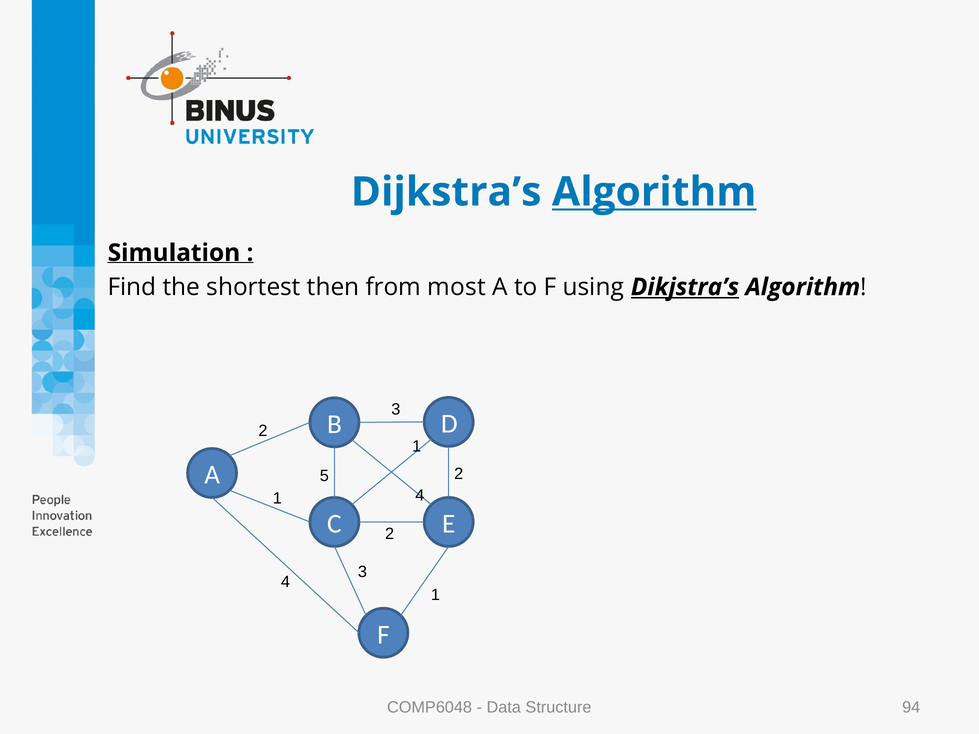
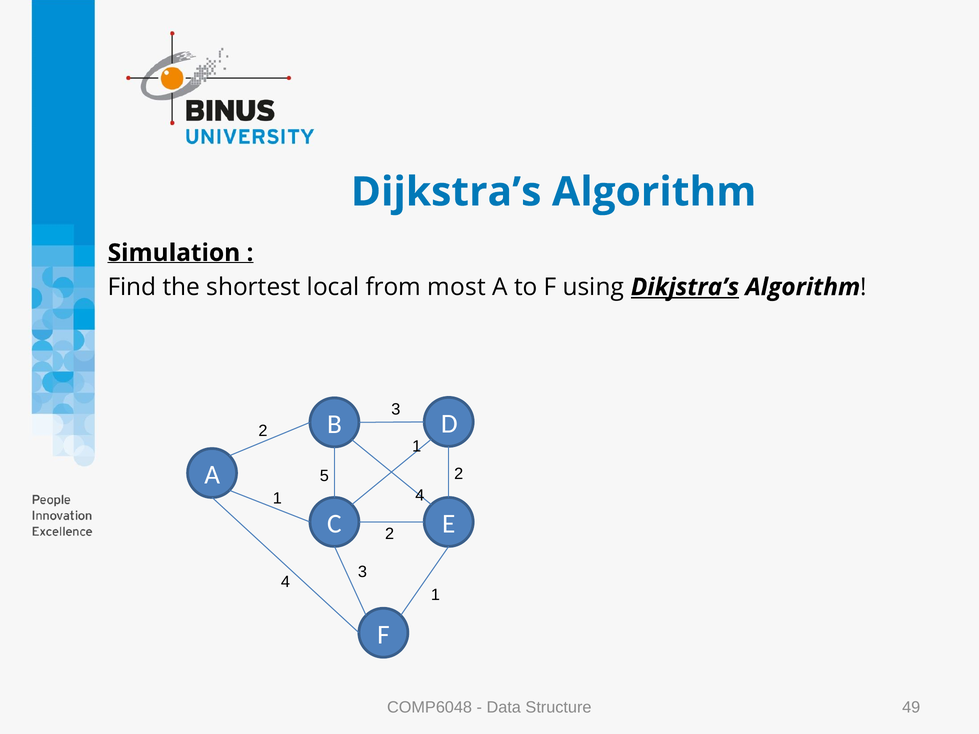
Algorithm underline: present -> none (654, 192)
then: then -> local (333, 287)
94: 94 -> 49 (911, 708)
